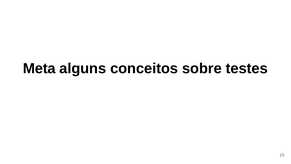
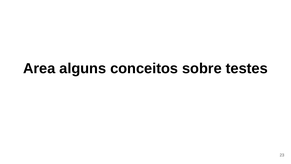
Meta: Meta -> Area (39, 68)
